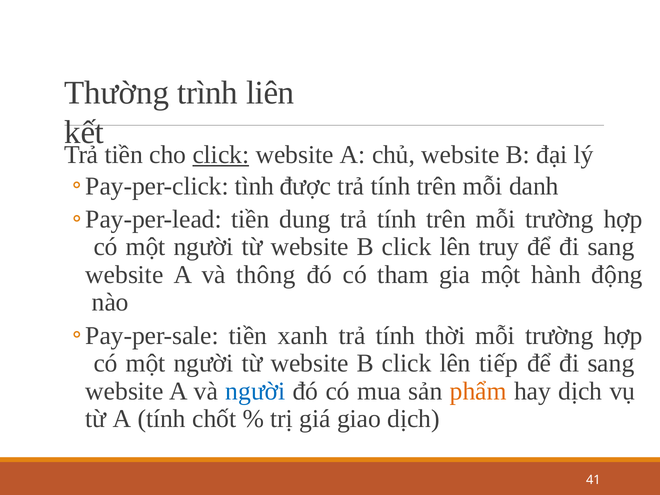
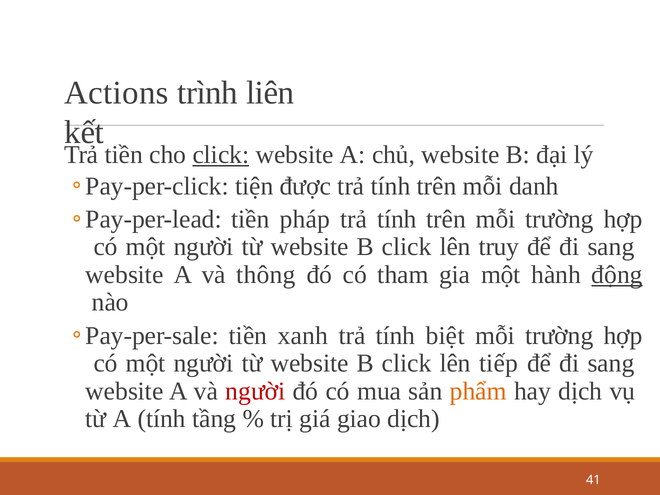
Thường: Thường -> Actions (117, 93)
tình: tình -> tiện (254, 186)
dung: dung -> pháp (305, 219)
động underline: none -> present (617, 275)
thời: thời -> biệt (445, 336)
người colour: blue -> red (255, 391)
chốt: chốt -> tầng (214, 419)
